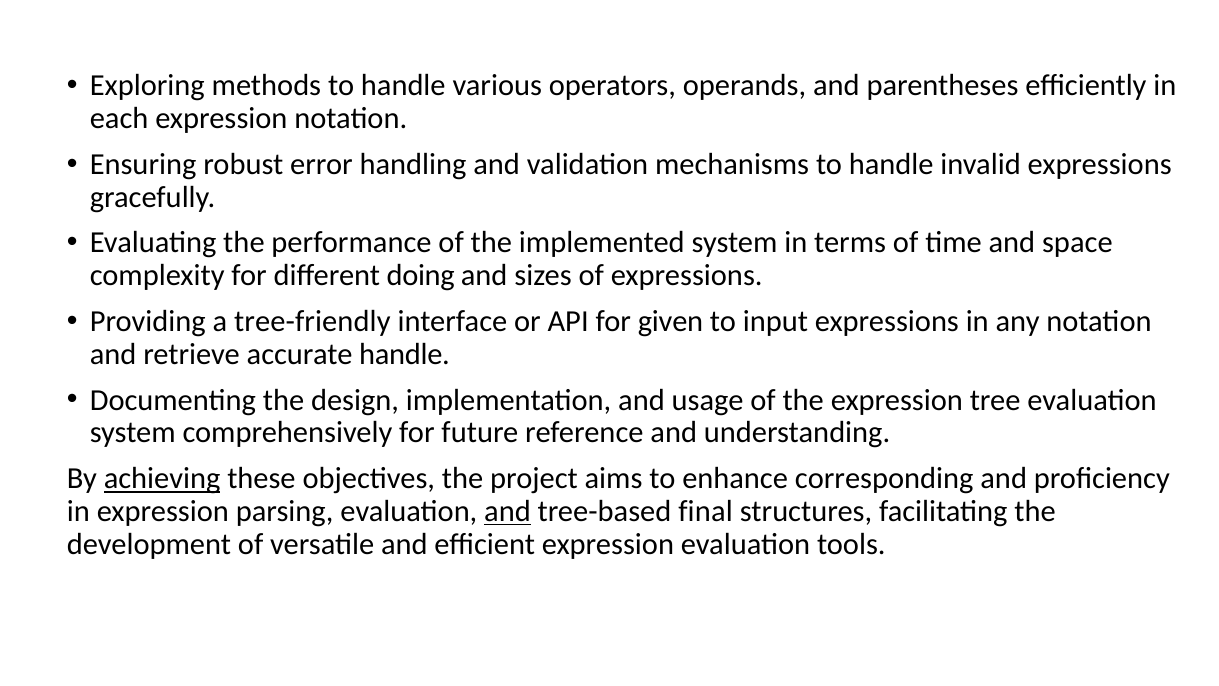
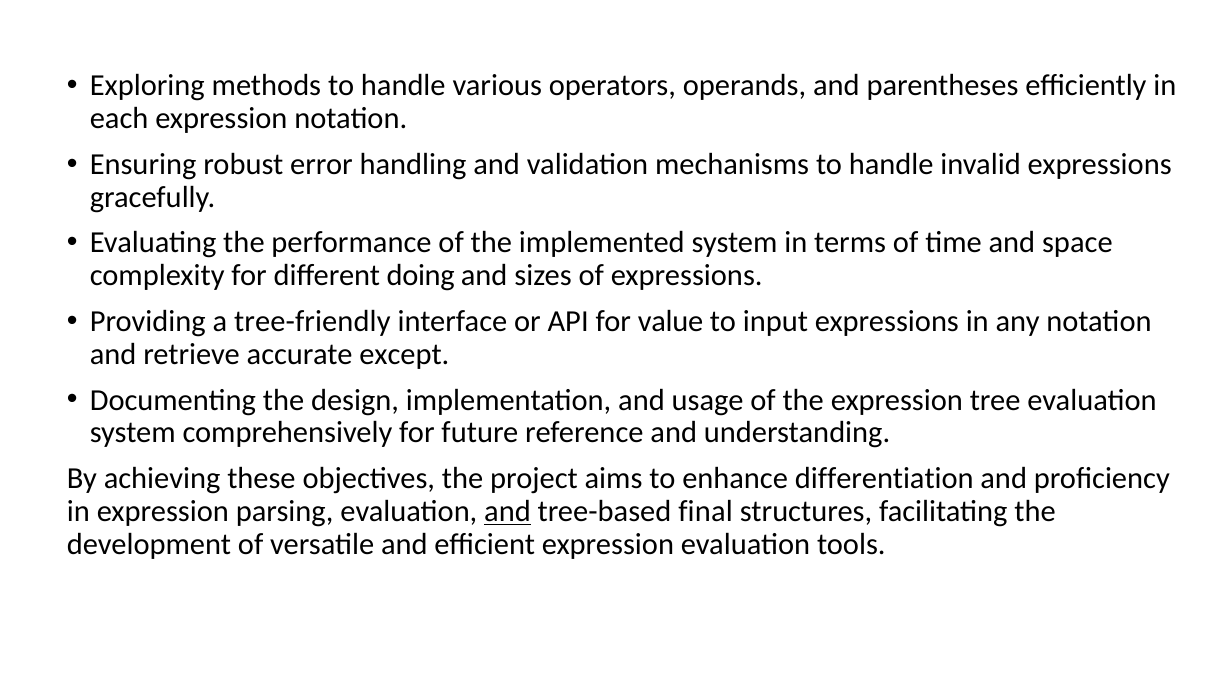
given: given -> value (671, 321)
accurate handle: handle -> except (404, 354)
achieving underline: present -> none (162, 478)
corresponding: corresponding -> differentiation (884, 478)
